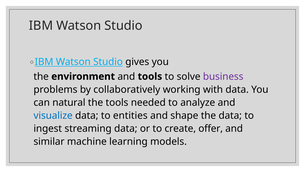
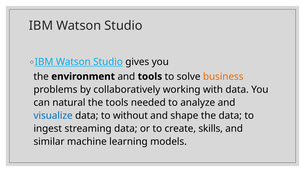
business colour: purple -> orange (223, 76)
entities: entities -> without (130, 115)
offer: offer -> skills (211, 128)
